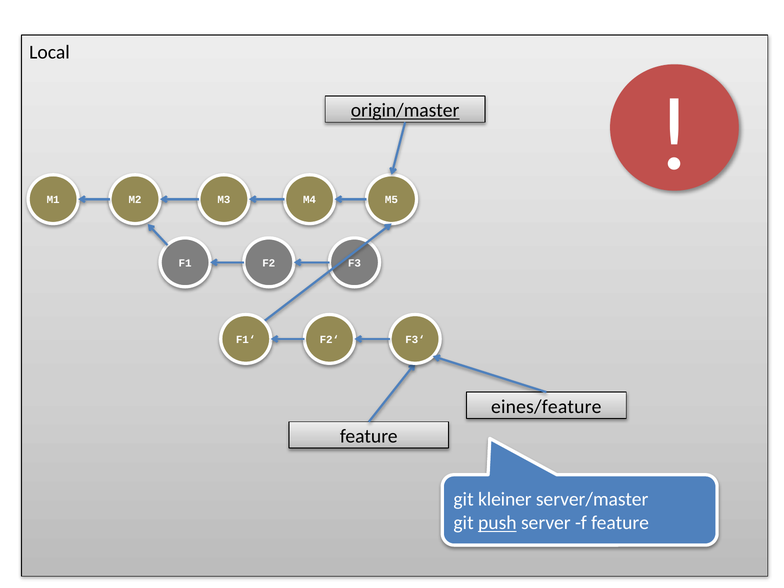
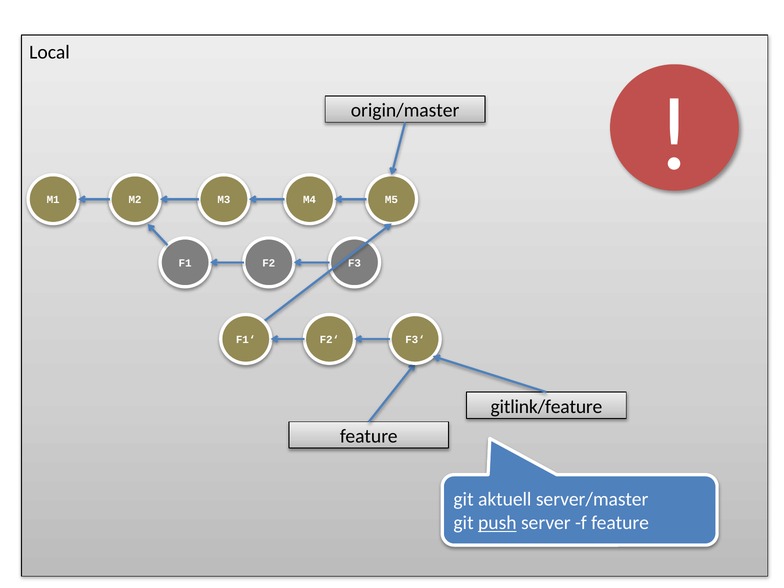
origin/master underline: present -> none (405, 110)
eines/feature: eines/feature -> gitlink/feature (546, 407)
kleiner: kleiner -> aktuell (505, 499)
